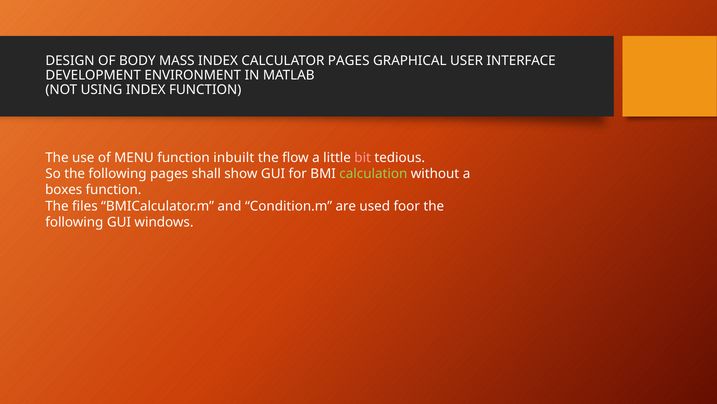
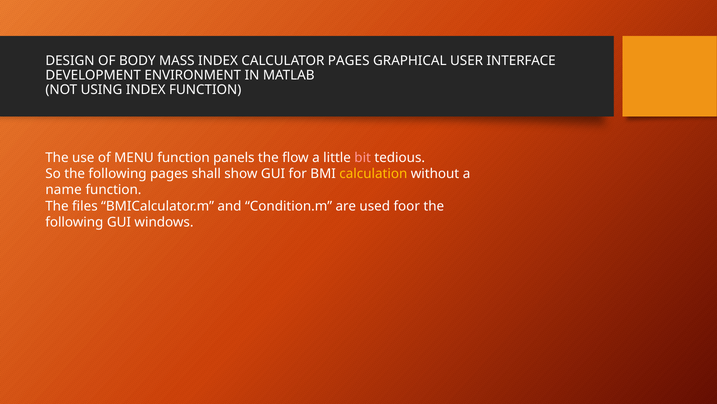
inbuilt: inbuilt -> panels (234, 157)
calculation colour: light green -> yellow (373, 174)
boxes: boxes -> name (64, 190)
